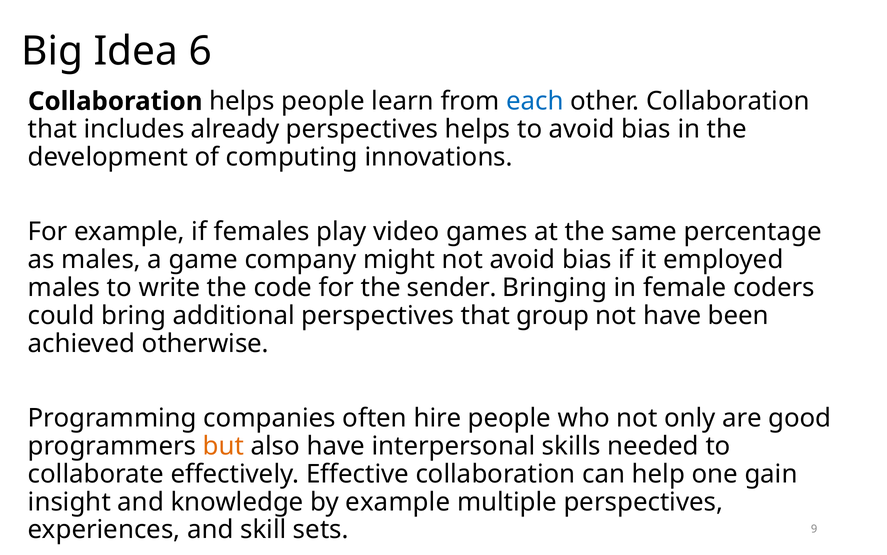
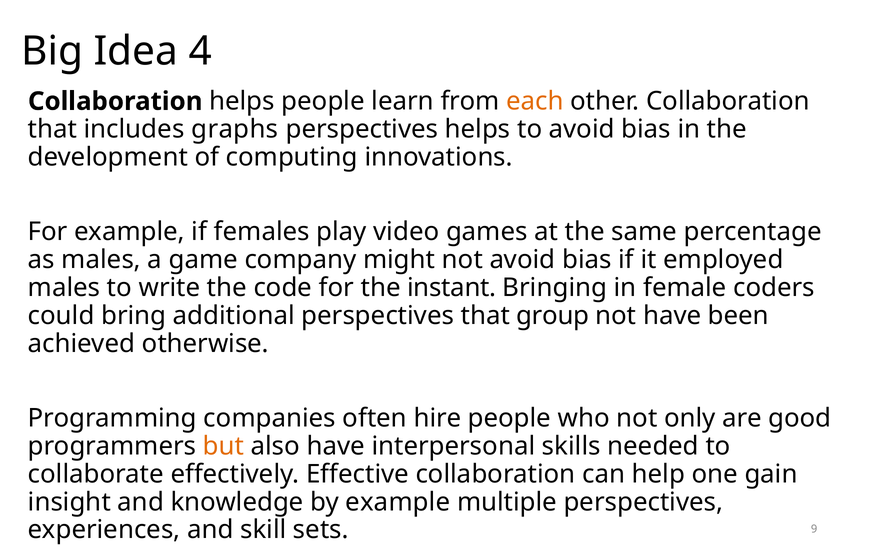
6: 6 -> 4 (200, 51)
each colour: blue -> orange (535, 101)
already: already -> graphs (235, 129)
sender: sender -> instant (452, 287)
